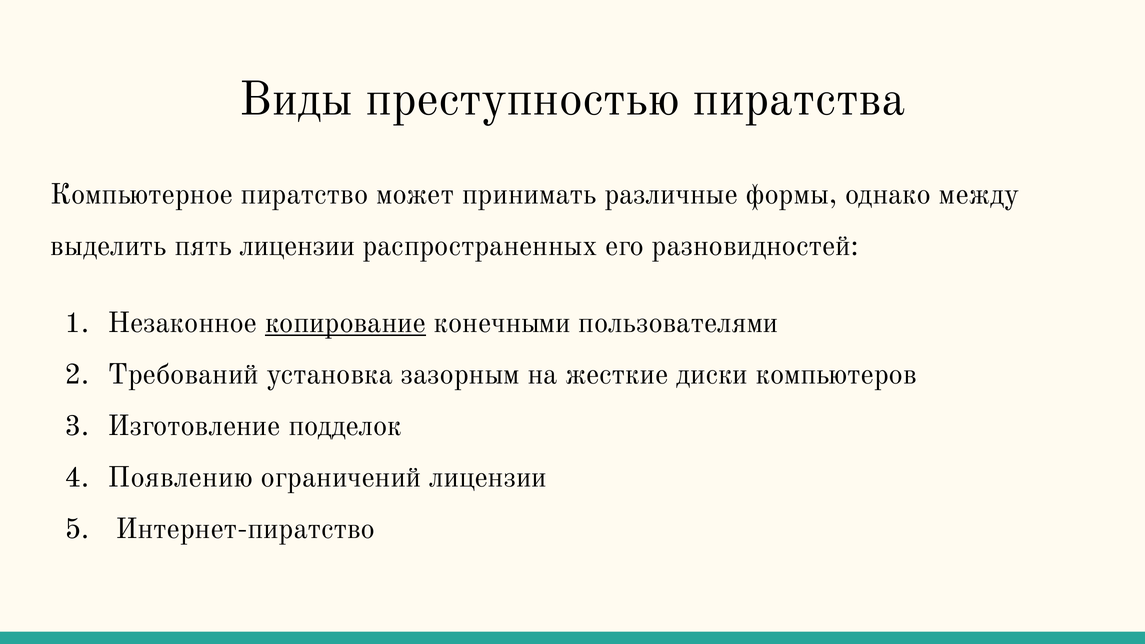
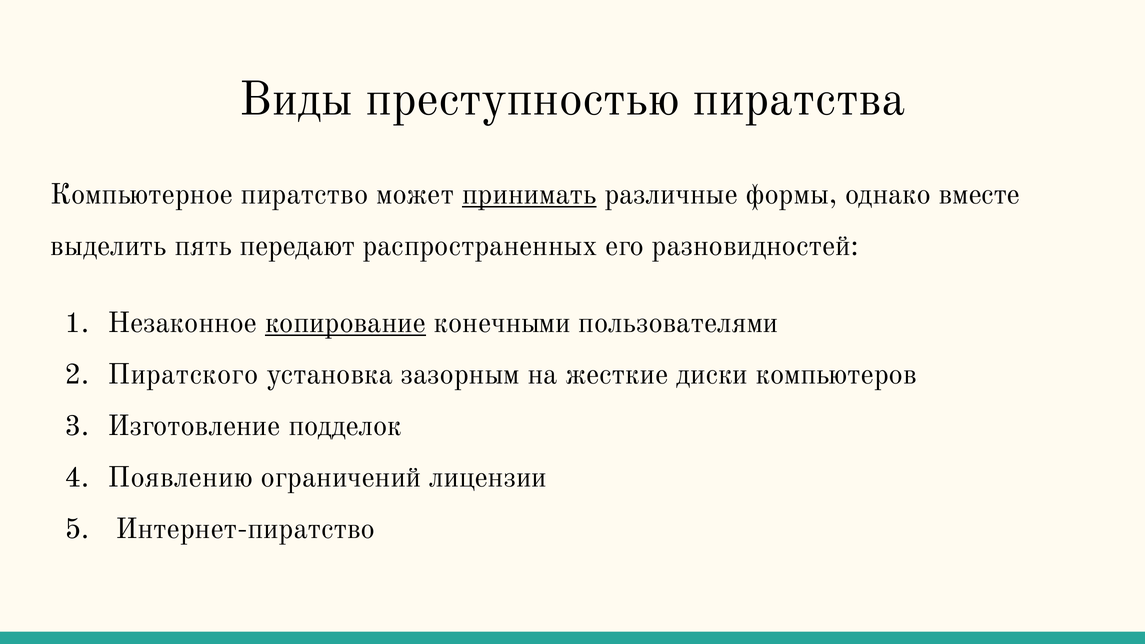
принимать underline: none -> present (529, 194)
между: между -> вместе (980, 194)
пять лицензии: лицензии -> передают (298, 246)
Требований: Требований -> Пиратского (183, 374)
